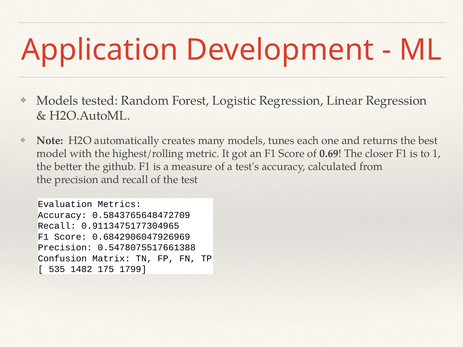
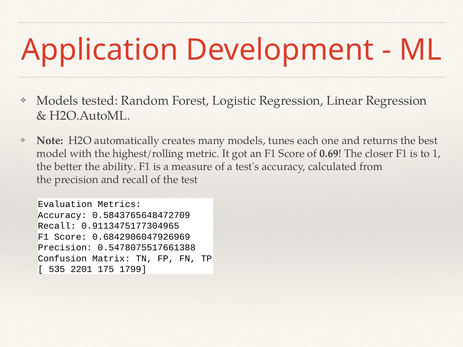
github: github -> ability (119, 167)
1482: 1482 -> 2201 (81, 270)
